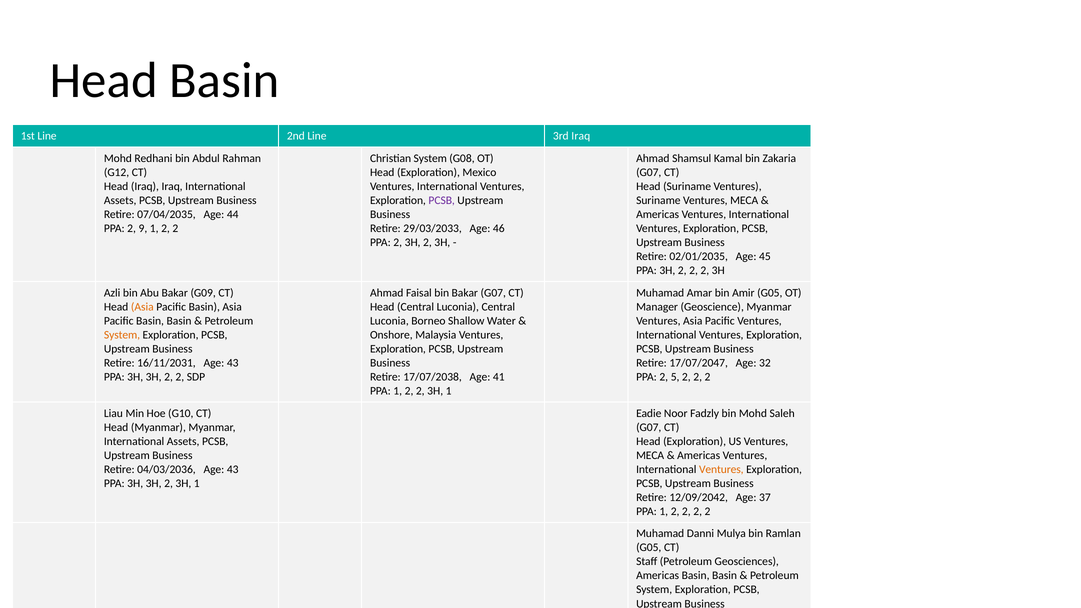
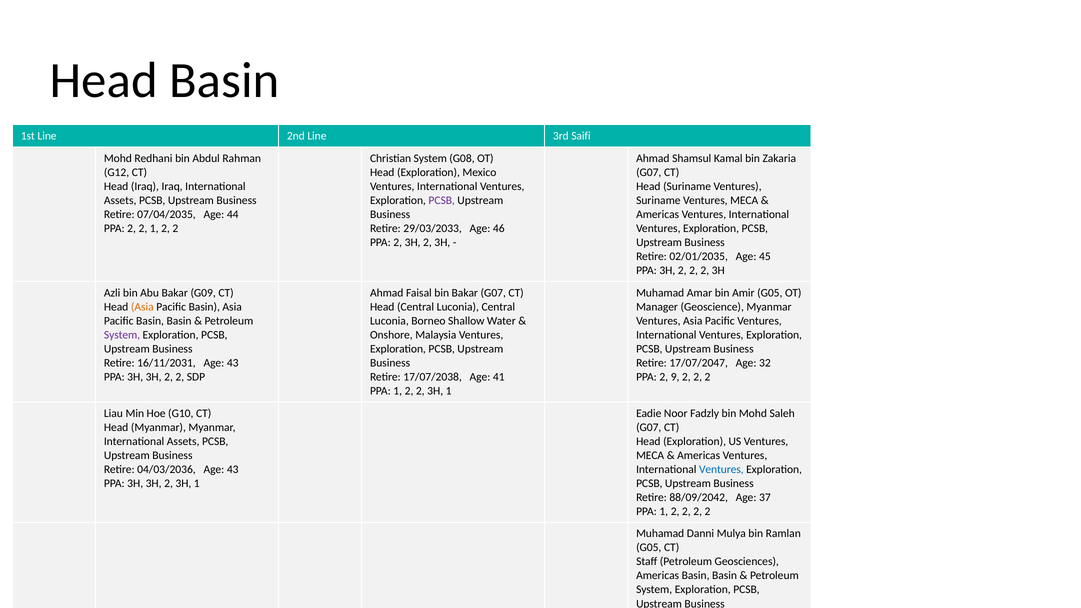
3rd Iraq: Iraq -> Saifi (581, 136)
9: 9 -> 2 (143, 228)
System colour: orange -> purple (122, 335)
5: 5 -> 9 (675, 377)
Ventures colour: orange -> blue (721, 469)
12/09/2042: 12/09/2042 -> 88/09/2042 (699, 497)
